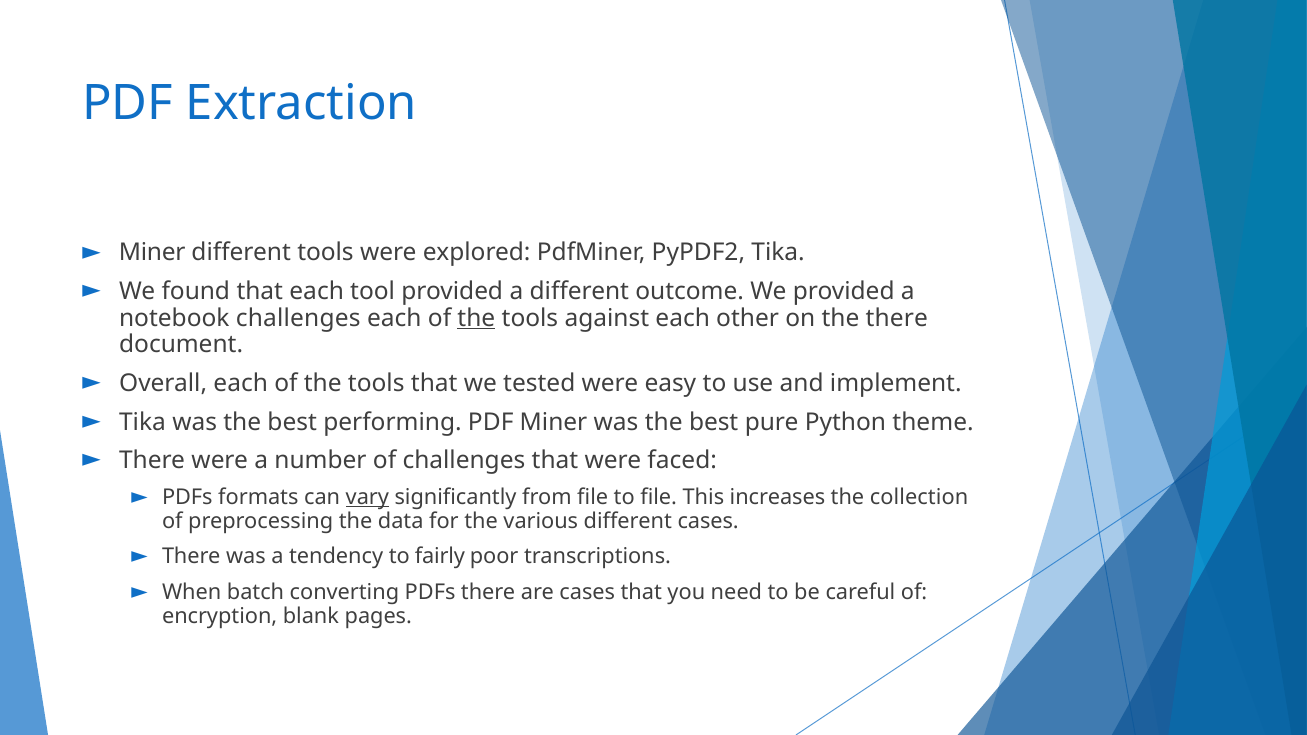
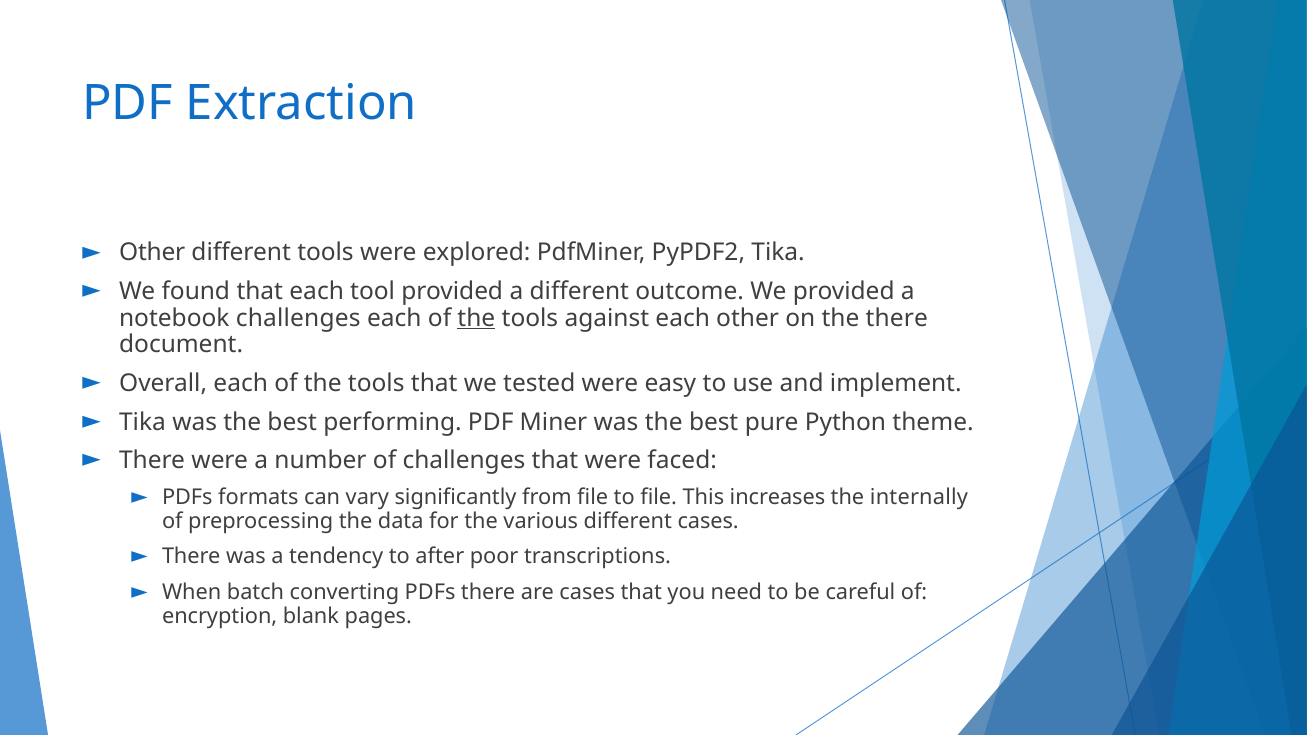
Miner: Miner -> Other (152, 253)
vary underline: present -> none (367, 498)
collection: collection -> internally (919, 498)
fairly: fairly -> after (440, 557)
